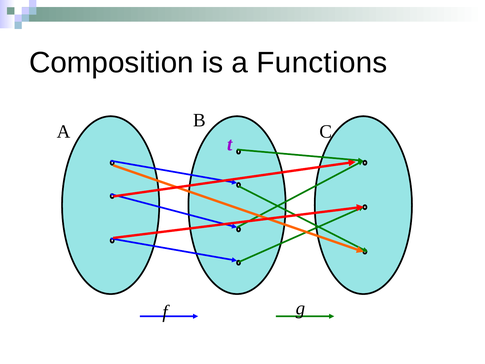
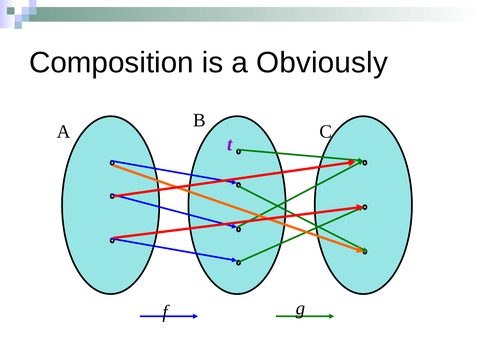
Functions: Functions -> Obviously (322, 63)
